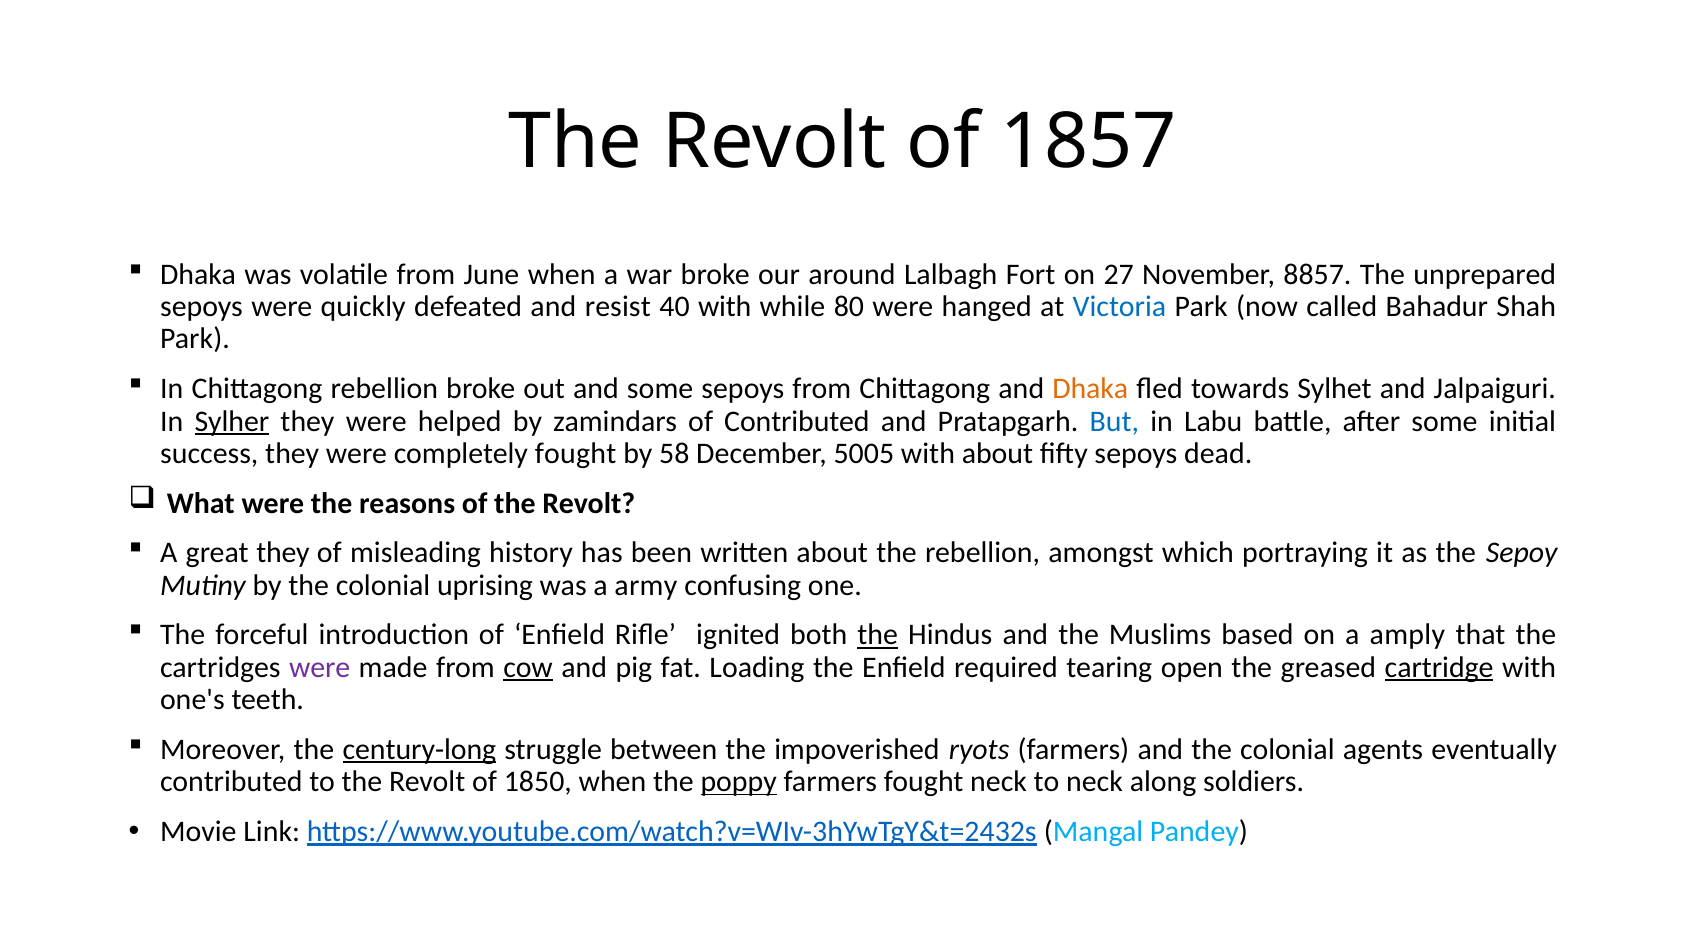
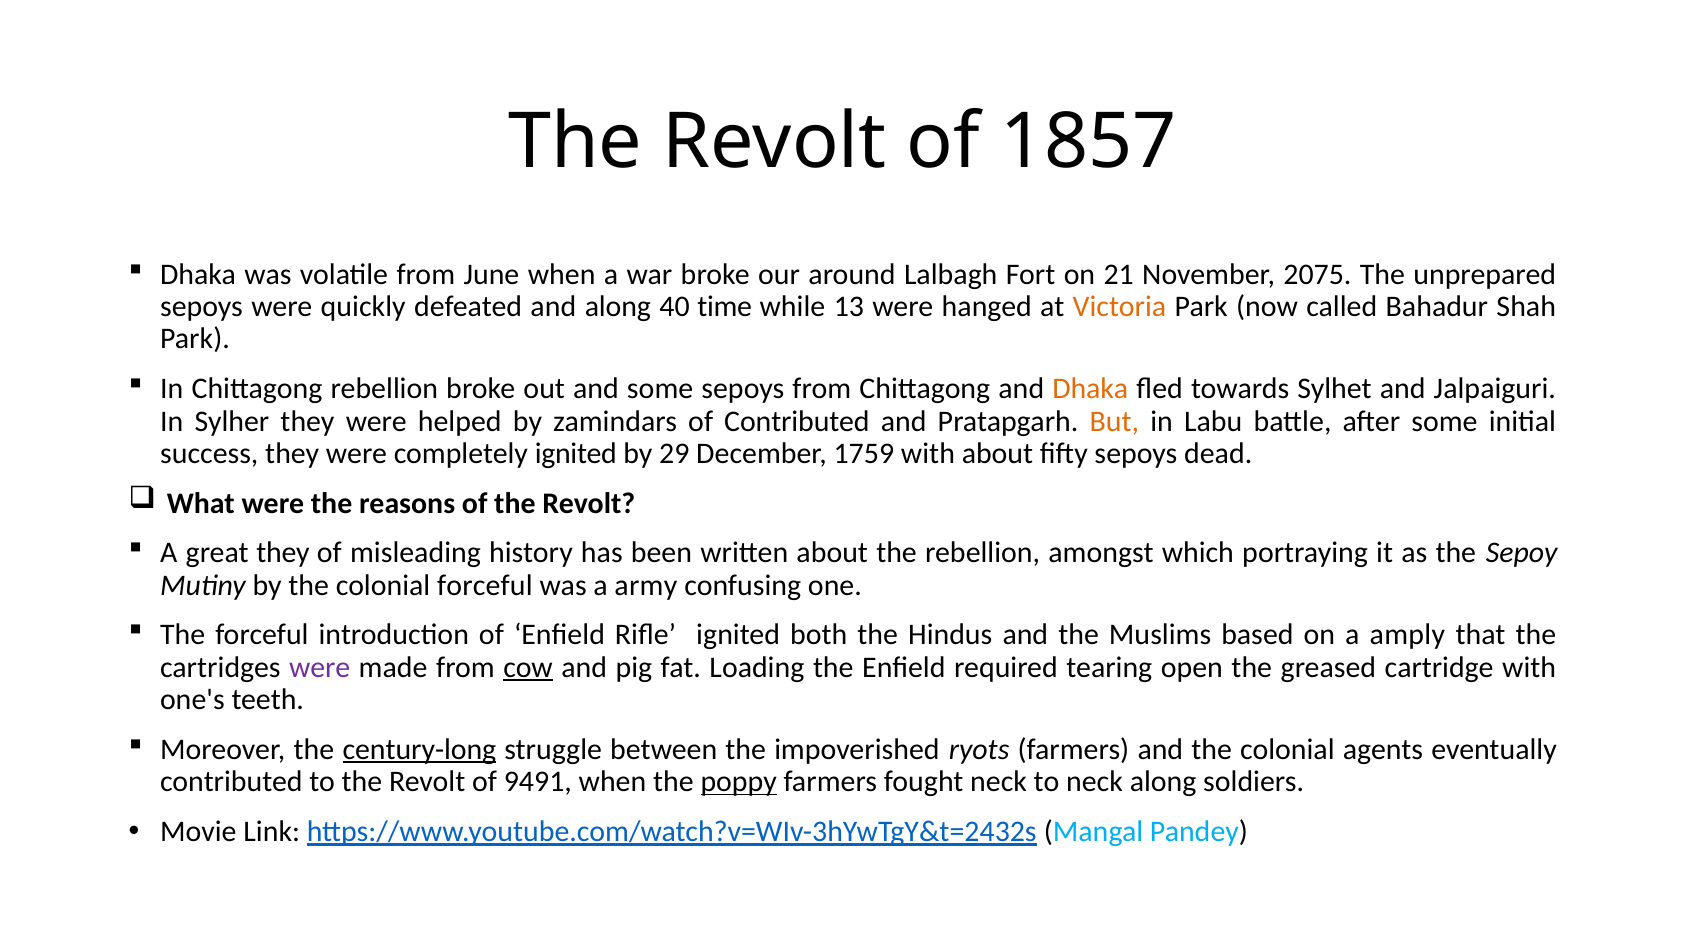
27: 27 -> 21 (1119, 275)
8857: 8857 -> 2075 (1317, 275)
and resist: resist -> along (618, 307)
40 with: with -> time (725, 307)
80: 80 -> 13 (849, 307)
Victoria colour: blue -> orange (1119, 307)
Sylher underline: present -> none (232, 421)
But colour: blue -> orange (1114, 421)
completely fought: fought -> ignited (576, 454)
58: 58 -> 29 (674, 454)
5005: 5005 -> 1759 (864, 454)
colonial uprising: uprising -> forceful (485, 585)
the underline: present -> none (878, 635)
cartridge underline: present -> none (1439, 668)
1850: 1850 -> 9491 (538, 782)
